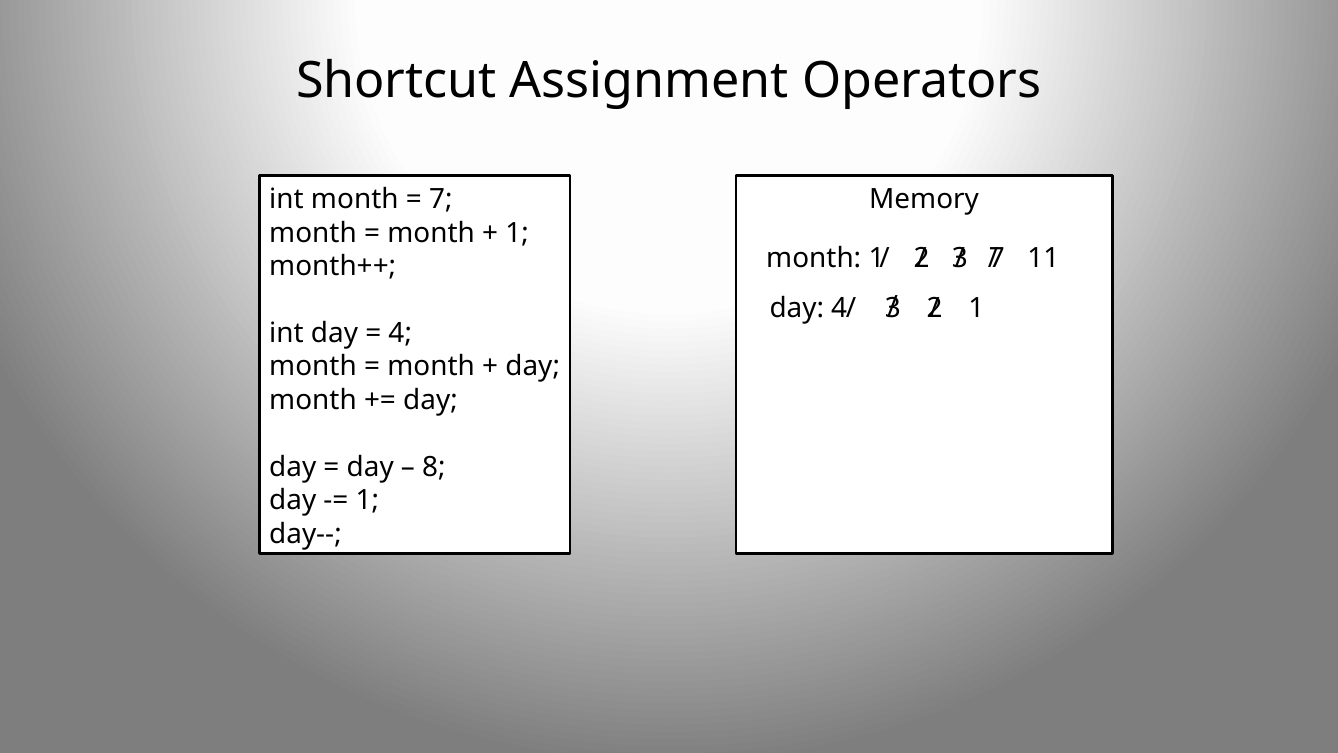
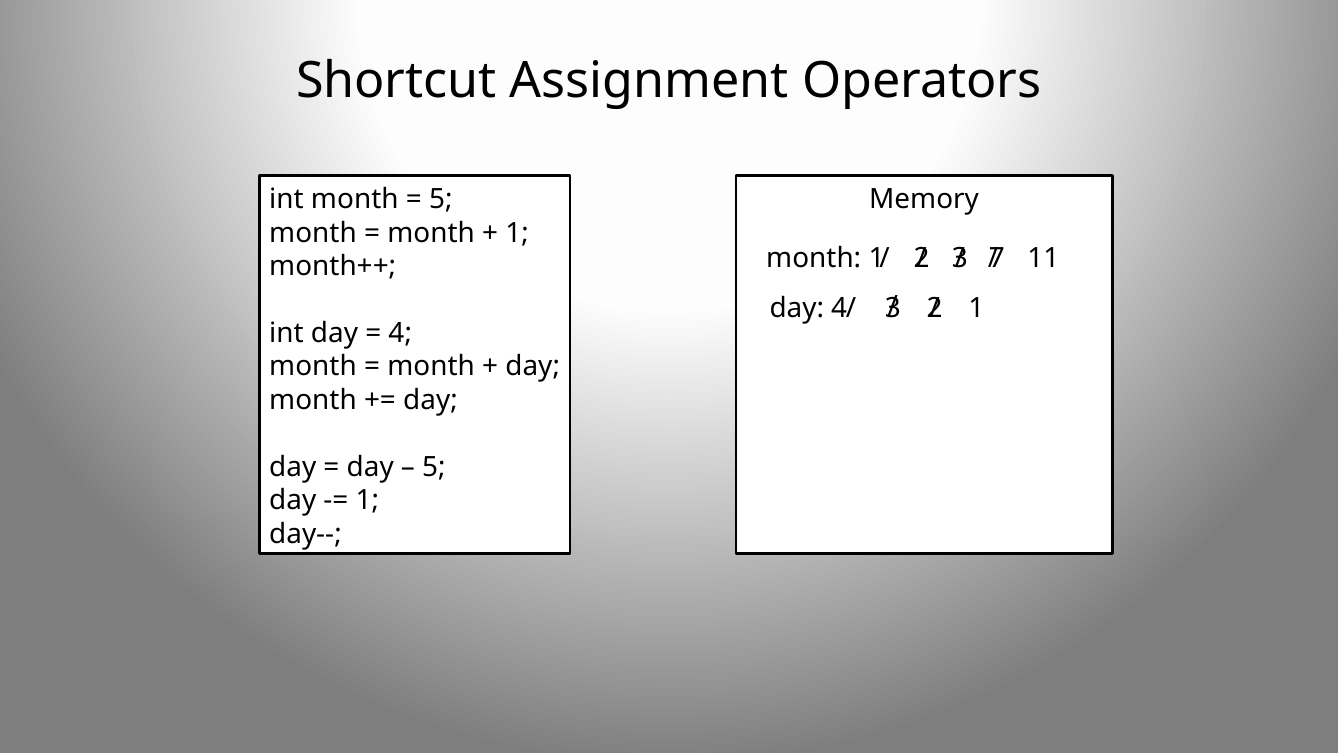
7: 7 -> 5 (441, 199)
8: 8 -> 5 (434, 467)
